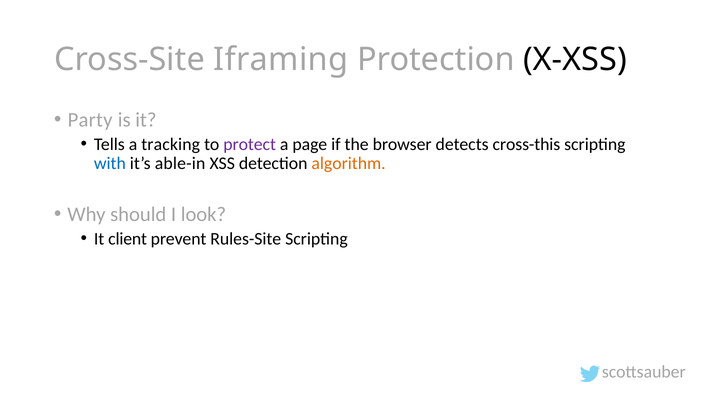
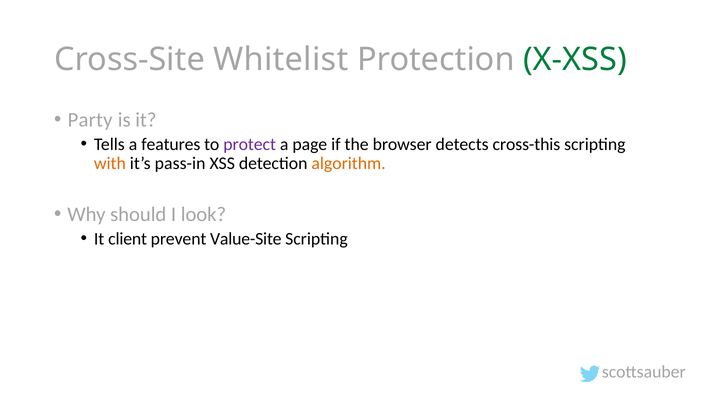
Iframing: Iframing -> Whitelist (281, 60)
X-XSS colour: black -> green (575, 60)
tracking: tracking -> features (171, 144)
with colour: blue -> orange (110, 163)
able-in: able-in -> pass-in (180, 163)
Rules-Site: Rules-Site -> Value-Site (246, 239)
